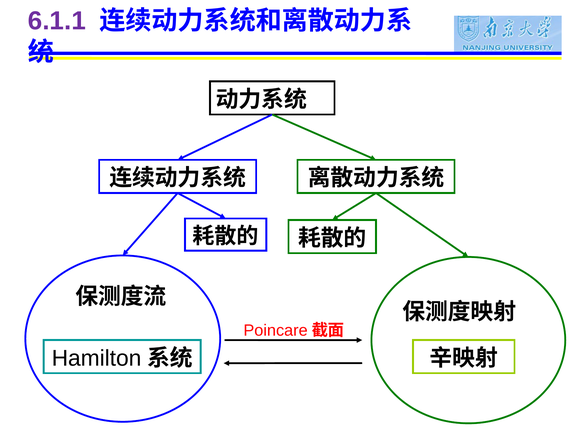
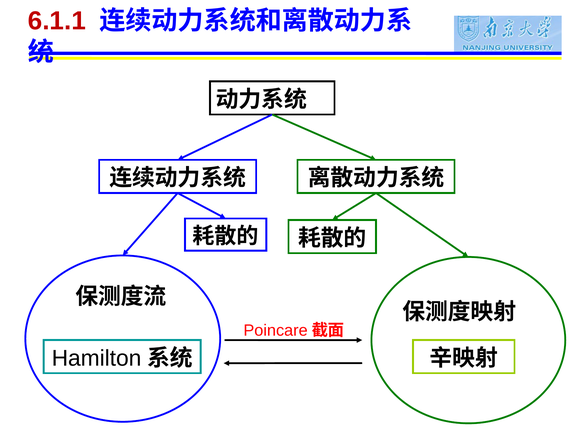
6.1.1 colour: purple -> red (57, 21)
